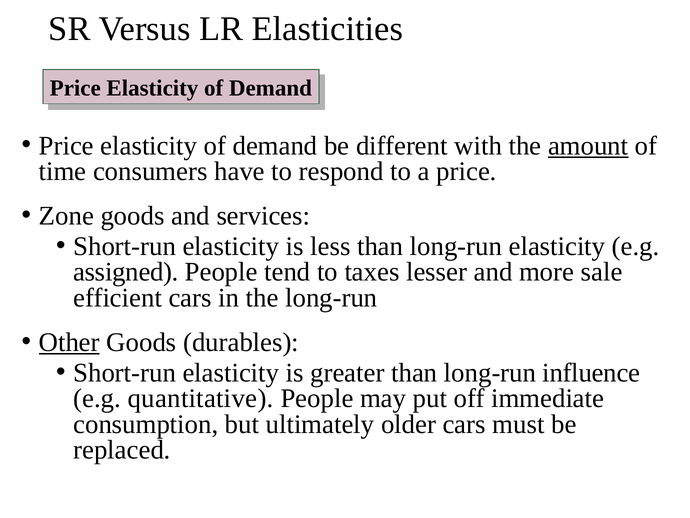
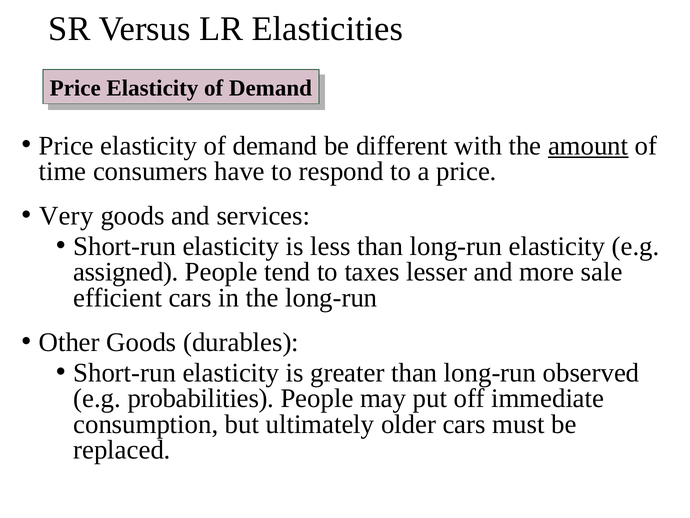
Zone: Zone -> Very (66, 216)
Other underline: present -> none (69, 342)
influence: influence -> observed (591, 372)
quantitative: quantitative -> probabilities (201, 398)
